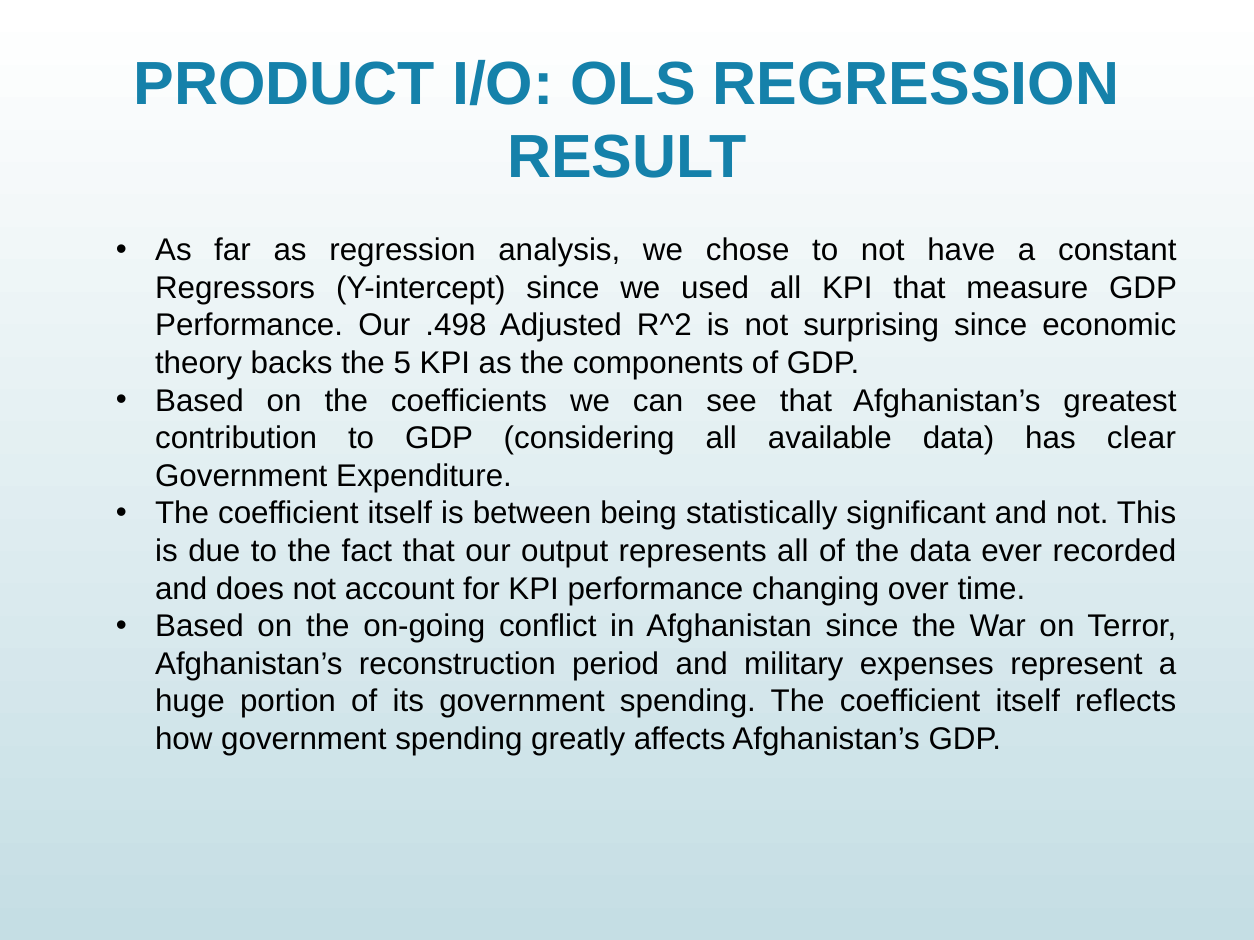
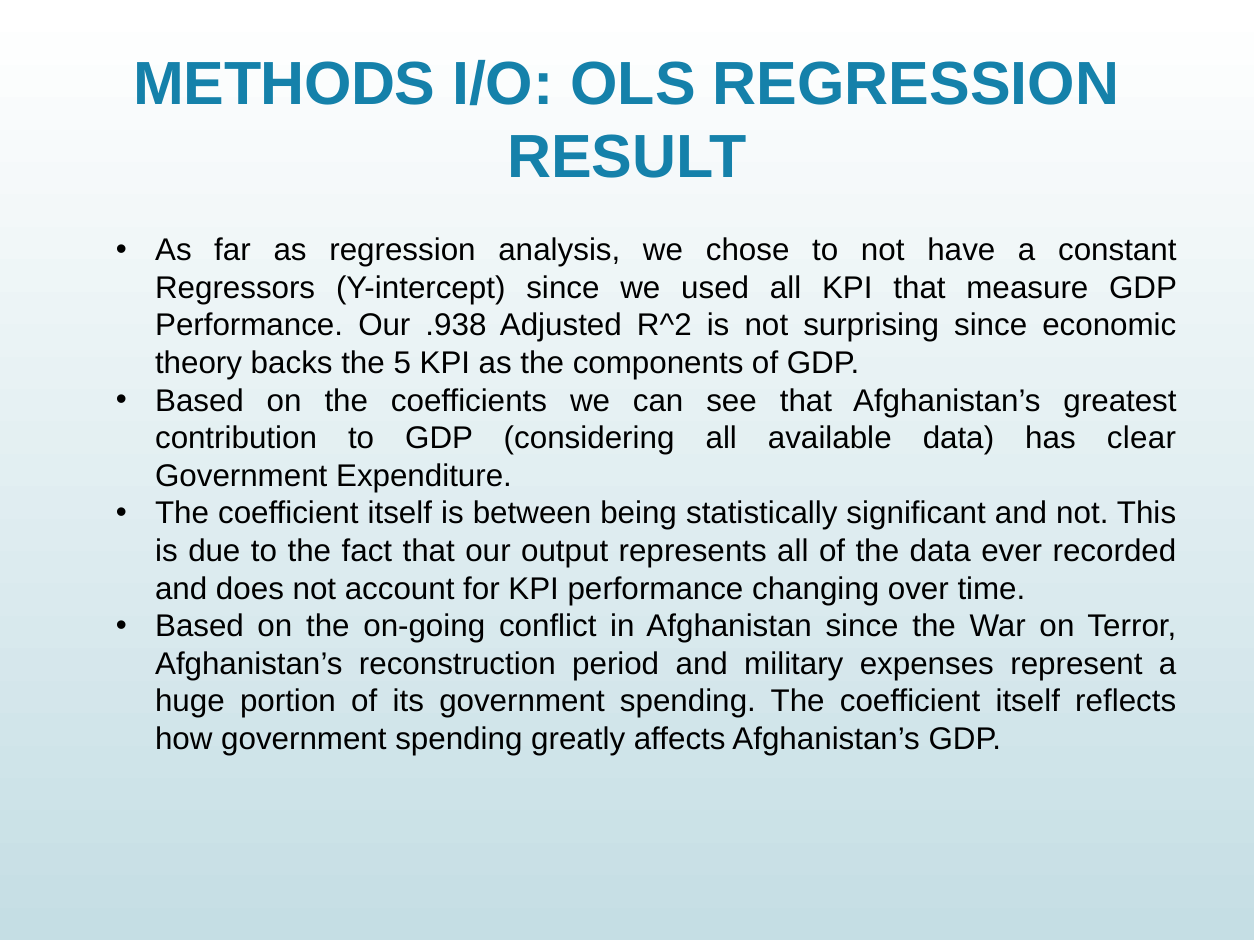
PRODUCT: PRODUCT -> METHODS (285, 85)
.498: .498 -> .938 (456, 326)
